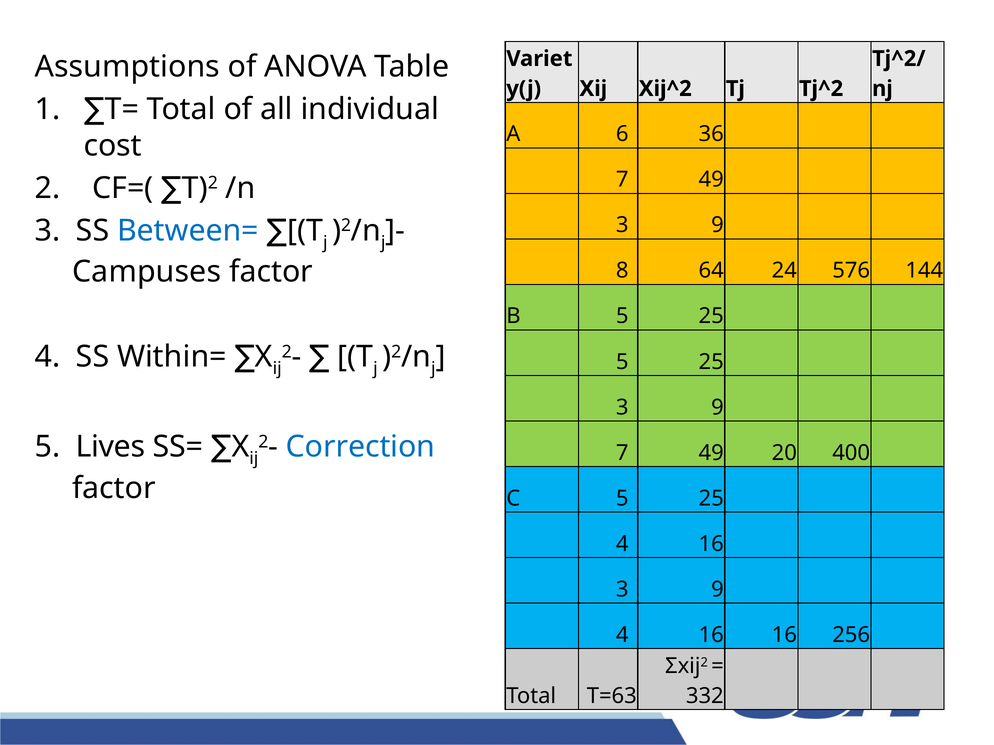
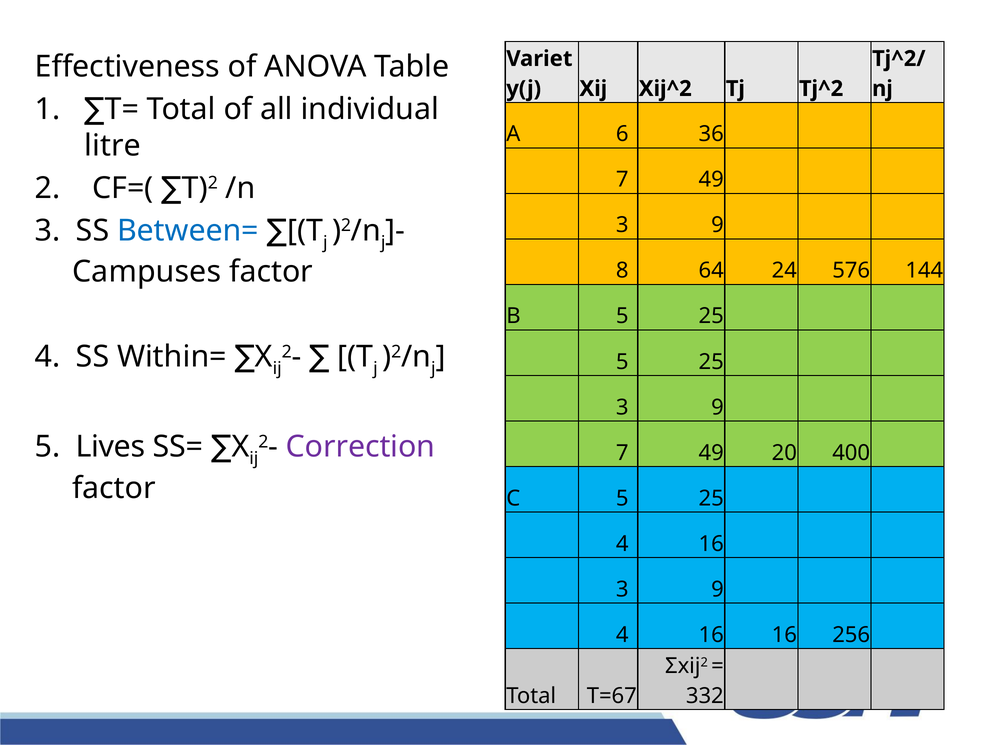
Assumptions: Assumptions -> Effectiveness (127, 67)
cost: cost -> litre (113, 146)
Correction colour: blue -> purple (361, 447)
T=63: T=63 -> T=67 (612, 696)
